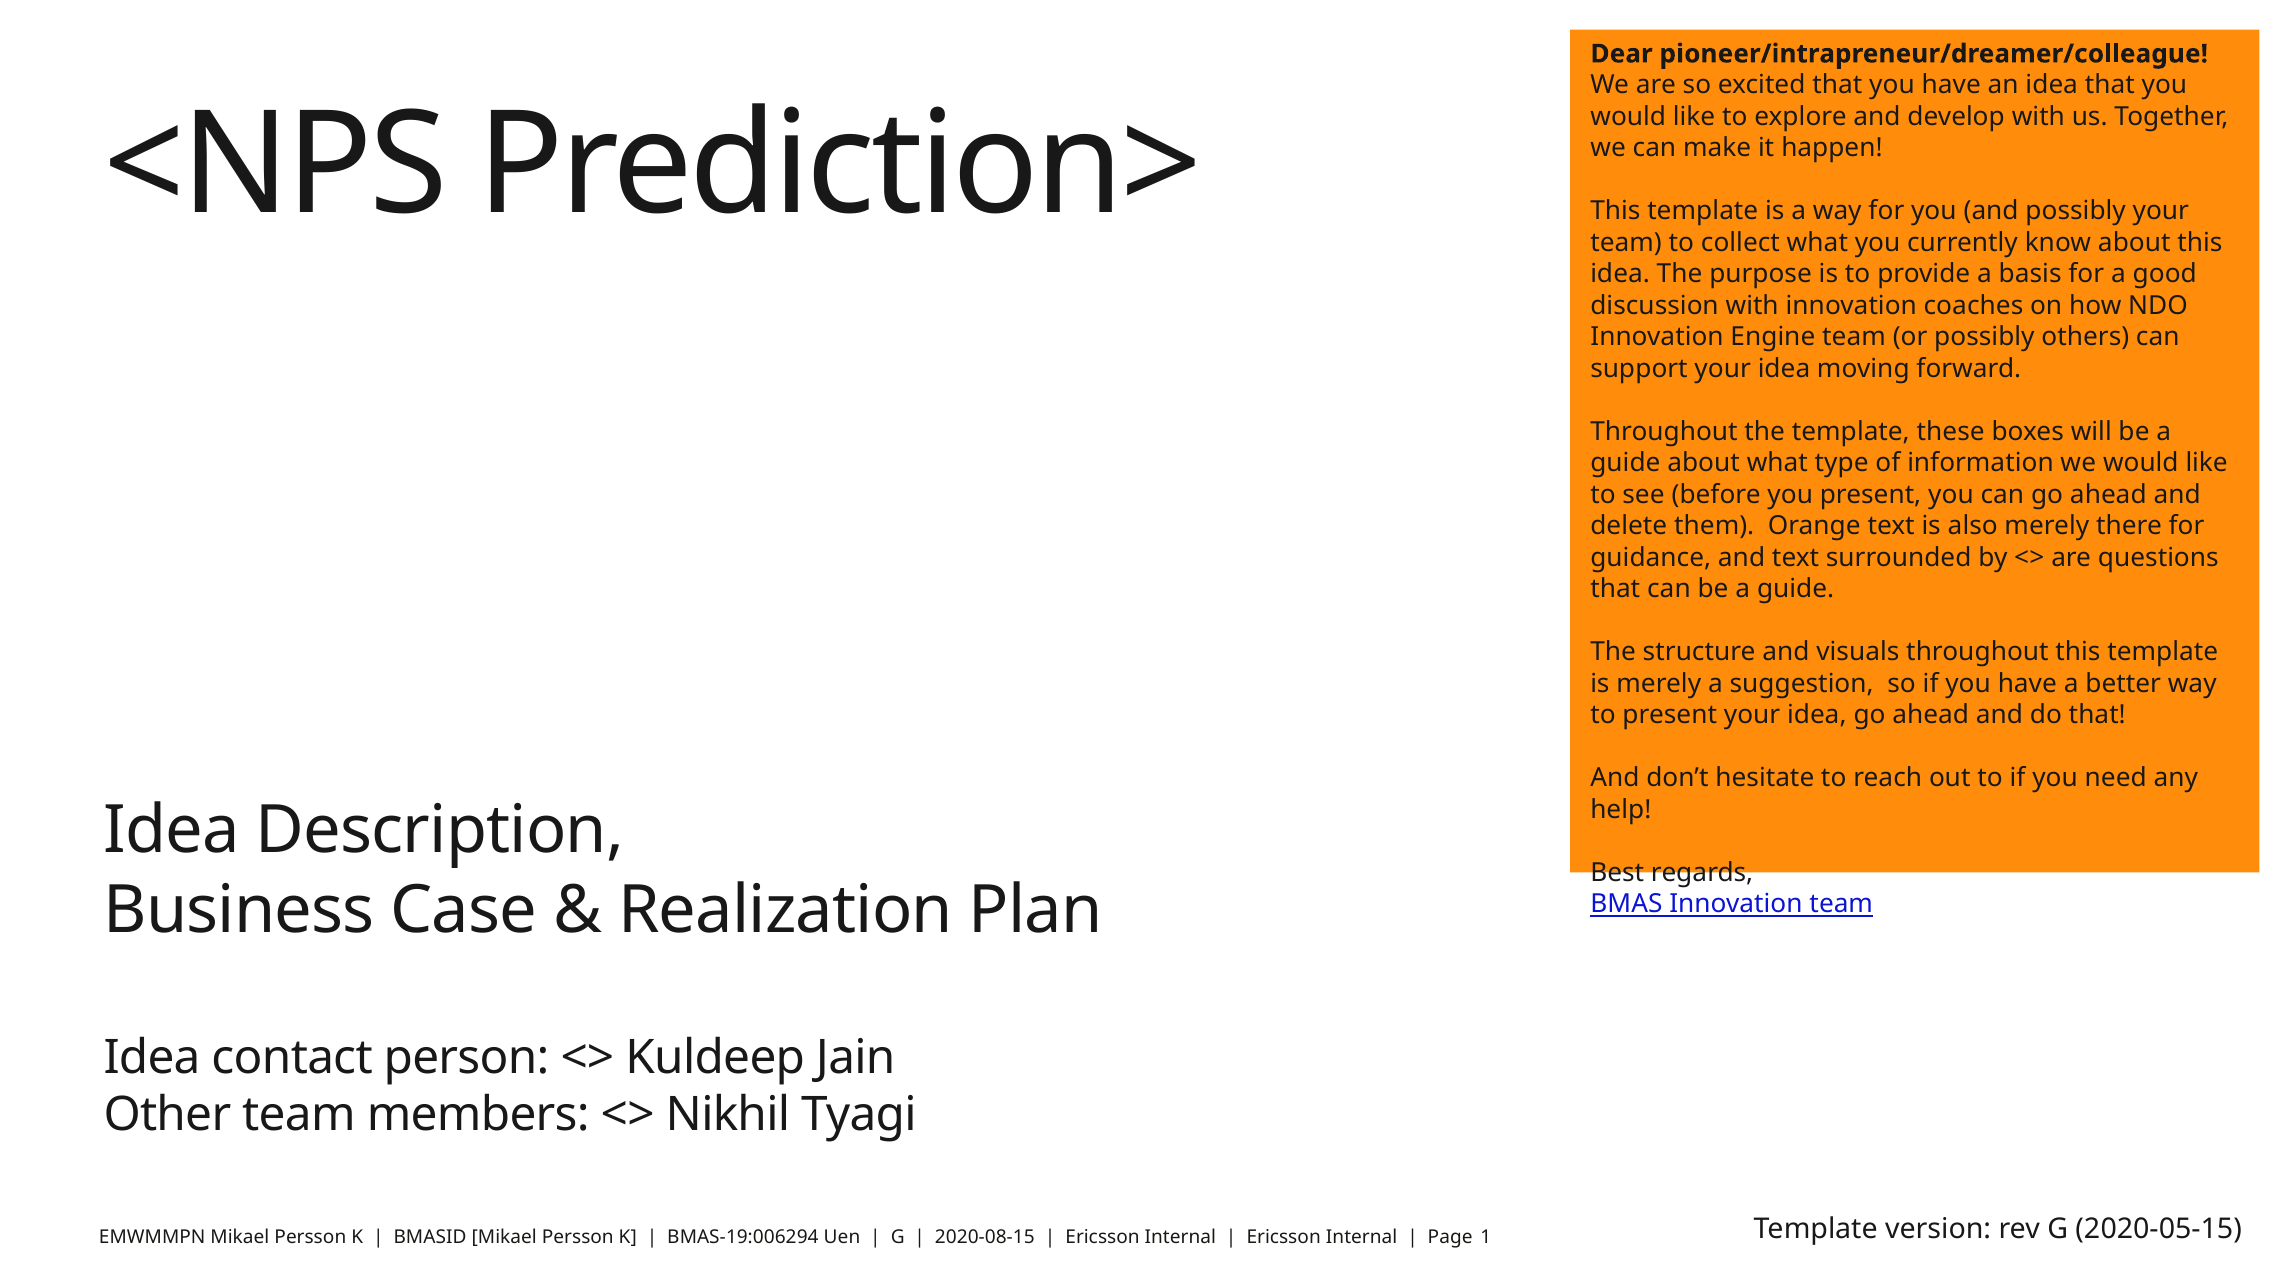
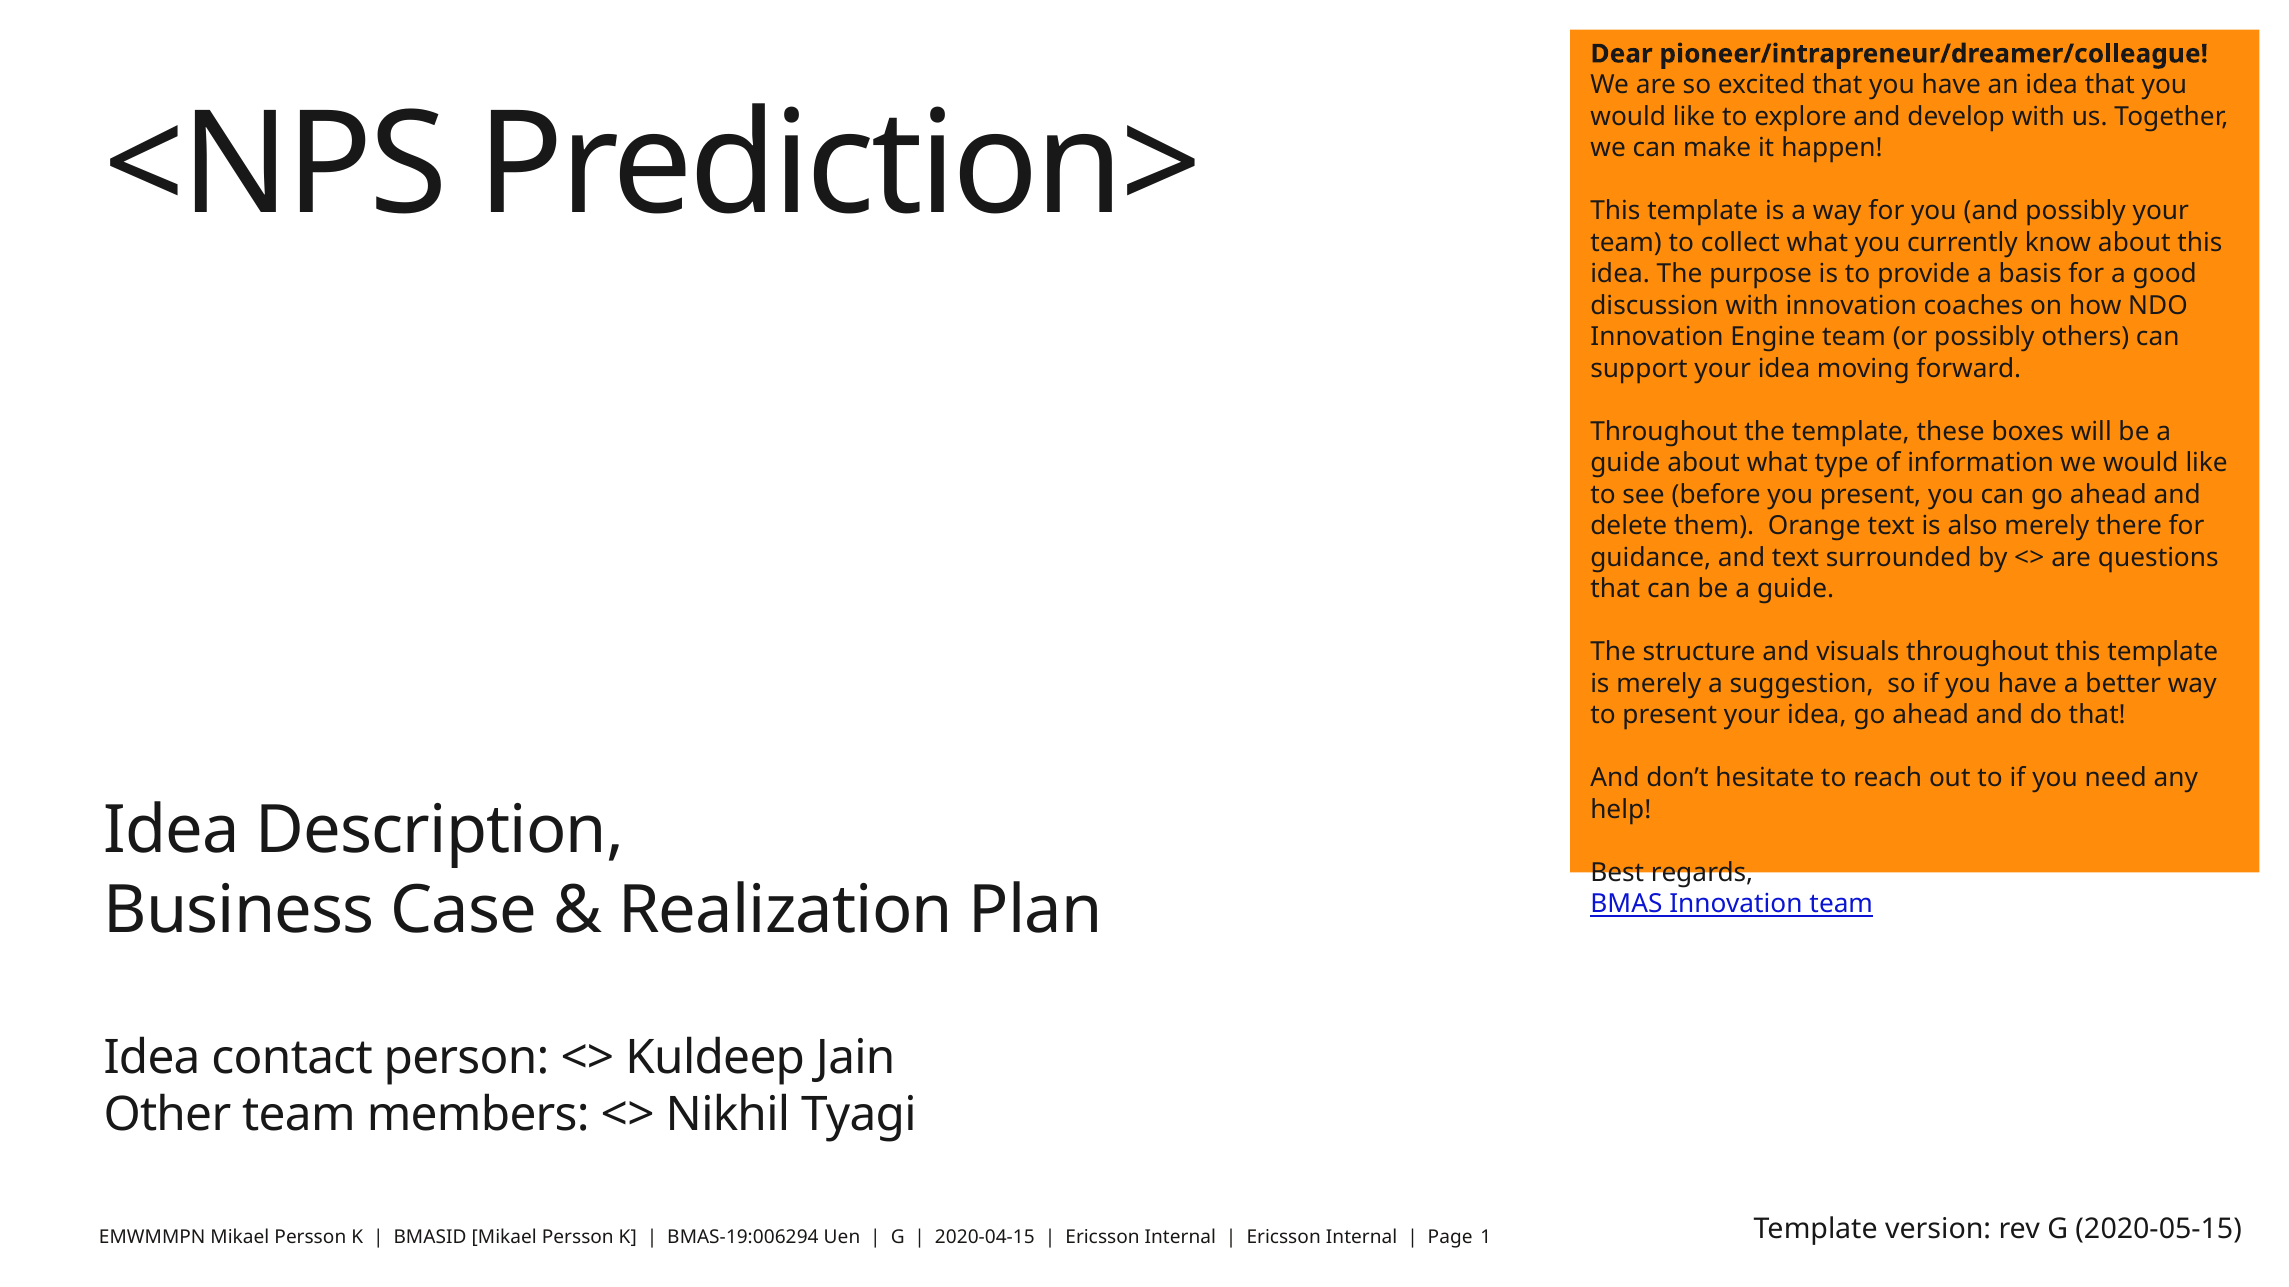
2020-08-15: 2020-08-15 -> 2020-04-15 (985, 1238)
